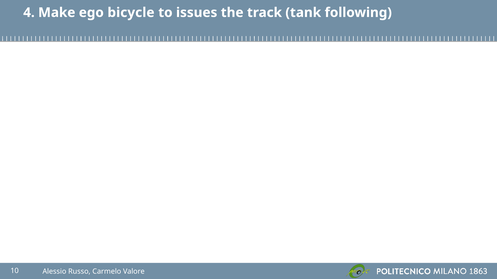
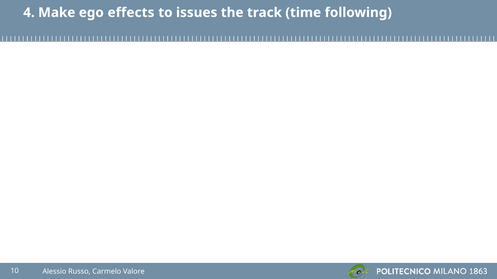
bicycle: bicycle -> effects (131, 13)
tank: tank -> time (303, 13)
